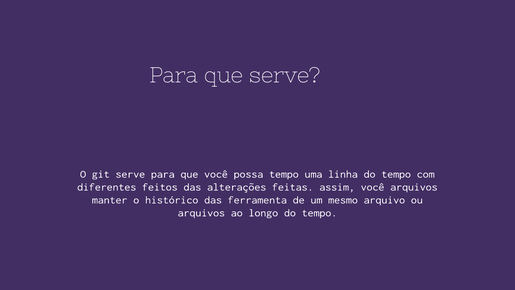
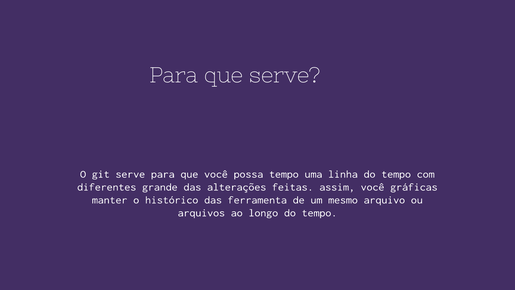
feitos: feitos -> grande (160, 187)
você arquivos: arquivos -> gráficas (414, 187)
